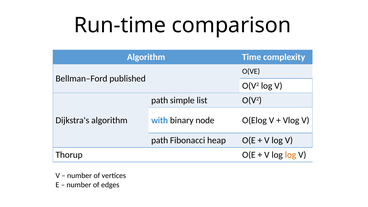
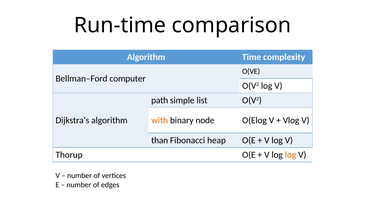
published: published -> computer (128, 79)
with colour: blue -> orange (160, 120)
path: path -> than (160, 140)
